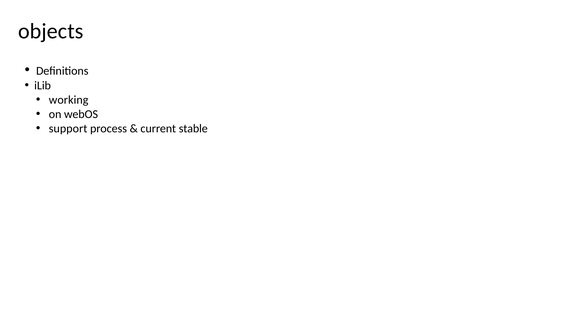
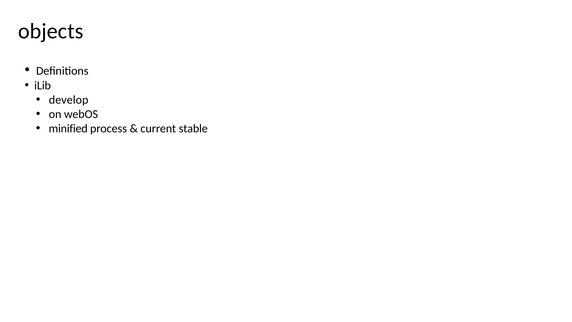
working: working -> develop (69, 100)
support: support -> minified (68, 129)
